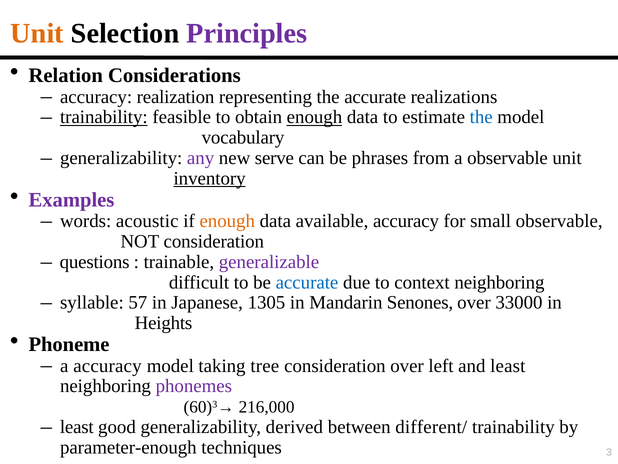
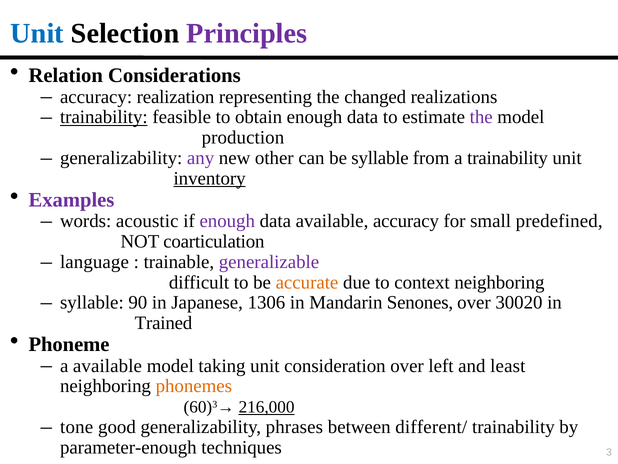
Unit colour: orange -> blue (37, 34)
the accurate: accurate -> changed (375, 97)
enough underline: present -> none (314, 117)
the colour: blue -> purple (481, 117)
vocabulary: vocabulary -> production (243, 137)
serve: serve -> other (274, 158)
be phrases: phrases -> syllable (380, 158)
a observable: observable -> trainability (508, 158)
enough colour: orange -> purple (227, 221)
small observable: observable -> predefined (559, 221)
NOT consideration: consideration -> coarticulation (214, 241)
questions: questions -> language (94, 262)
accurate colour: blue -> orange (307, 282)
57: 57 -> 90 (138, 302)
1305: 1305 -> 1306 (266, 302)
33000: 33000 -> 30020 (519, 302)
Heights: Heights -> Trained (163, 323)
a accuracy: accuracy -> available (107, 365)
taking tree: tree -> unit (265, 365)
phonemes colour: purple -> orange (194, 386)
216,000 underline: none -> present (267, 407)
least: least -> tone (77, 427)
derived: derived -> phrases (294, 427)
